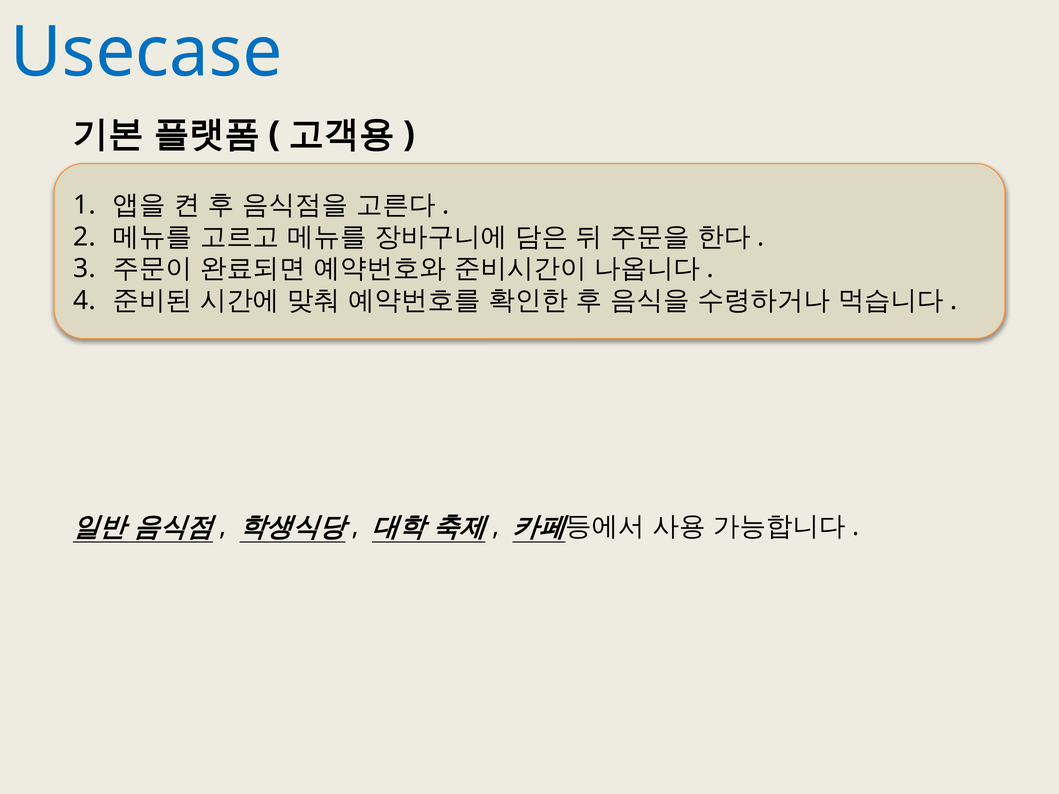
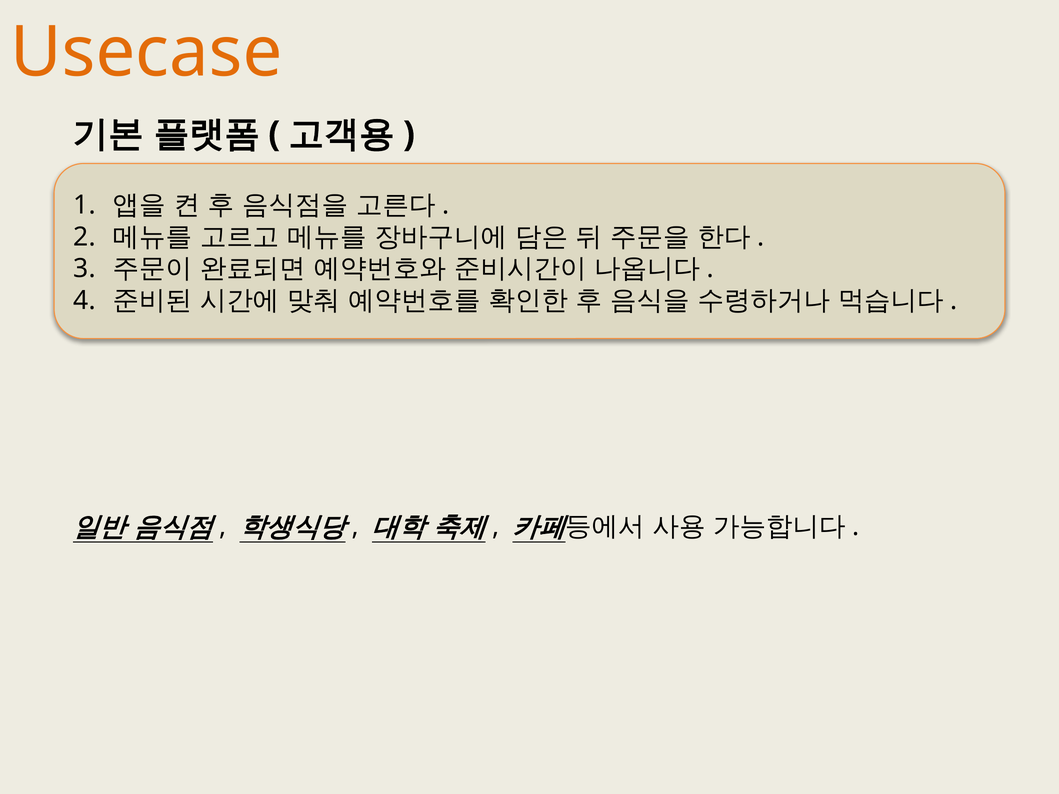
Usecase colour: blue -> orange (146, 52)
